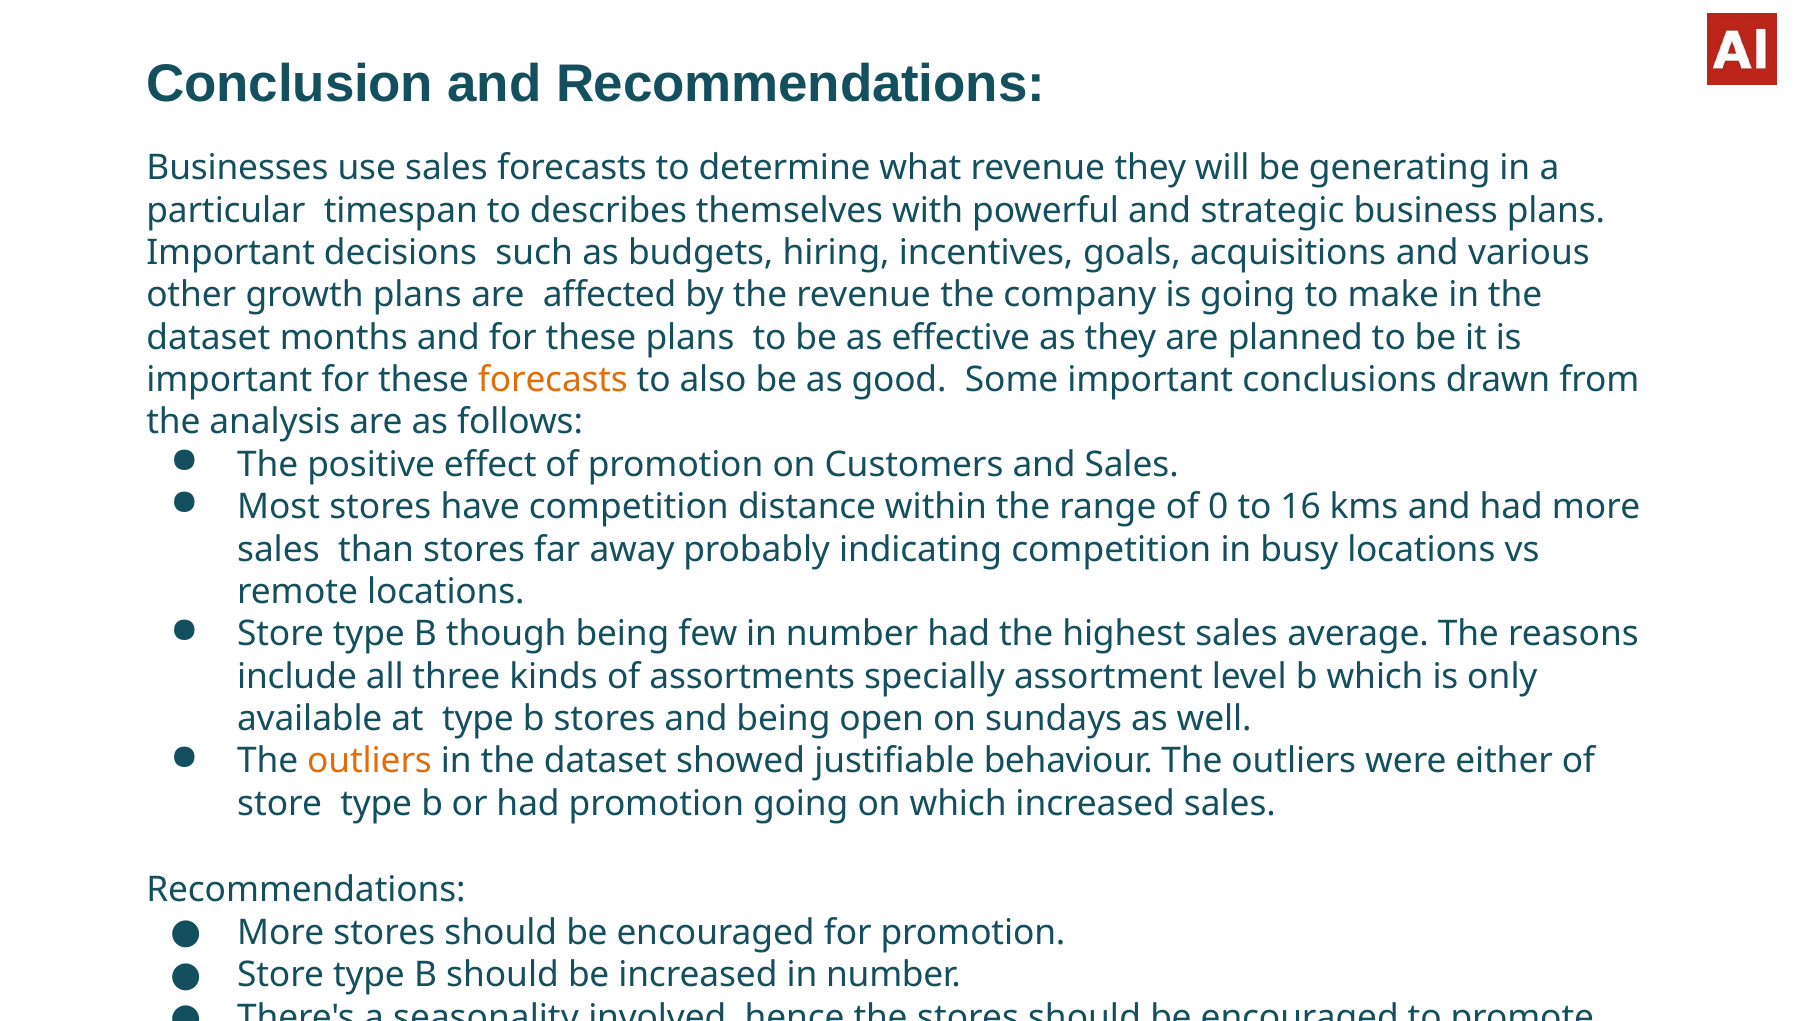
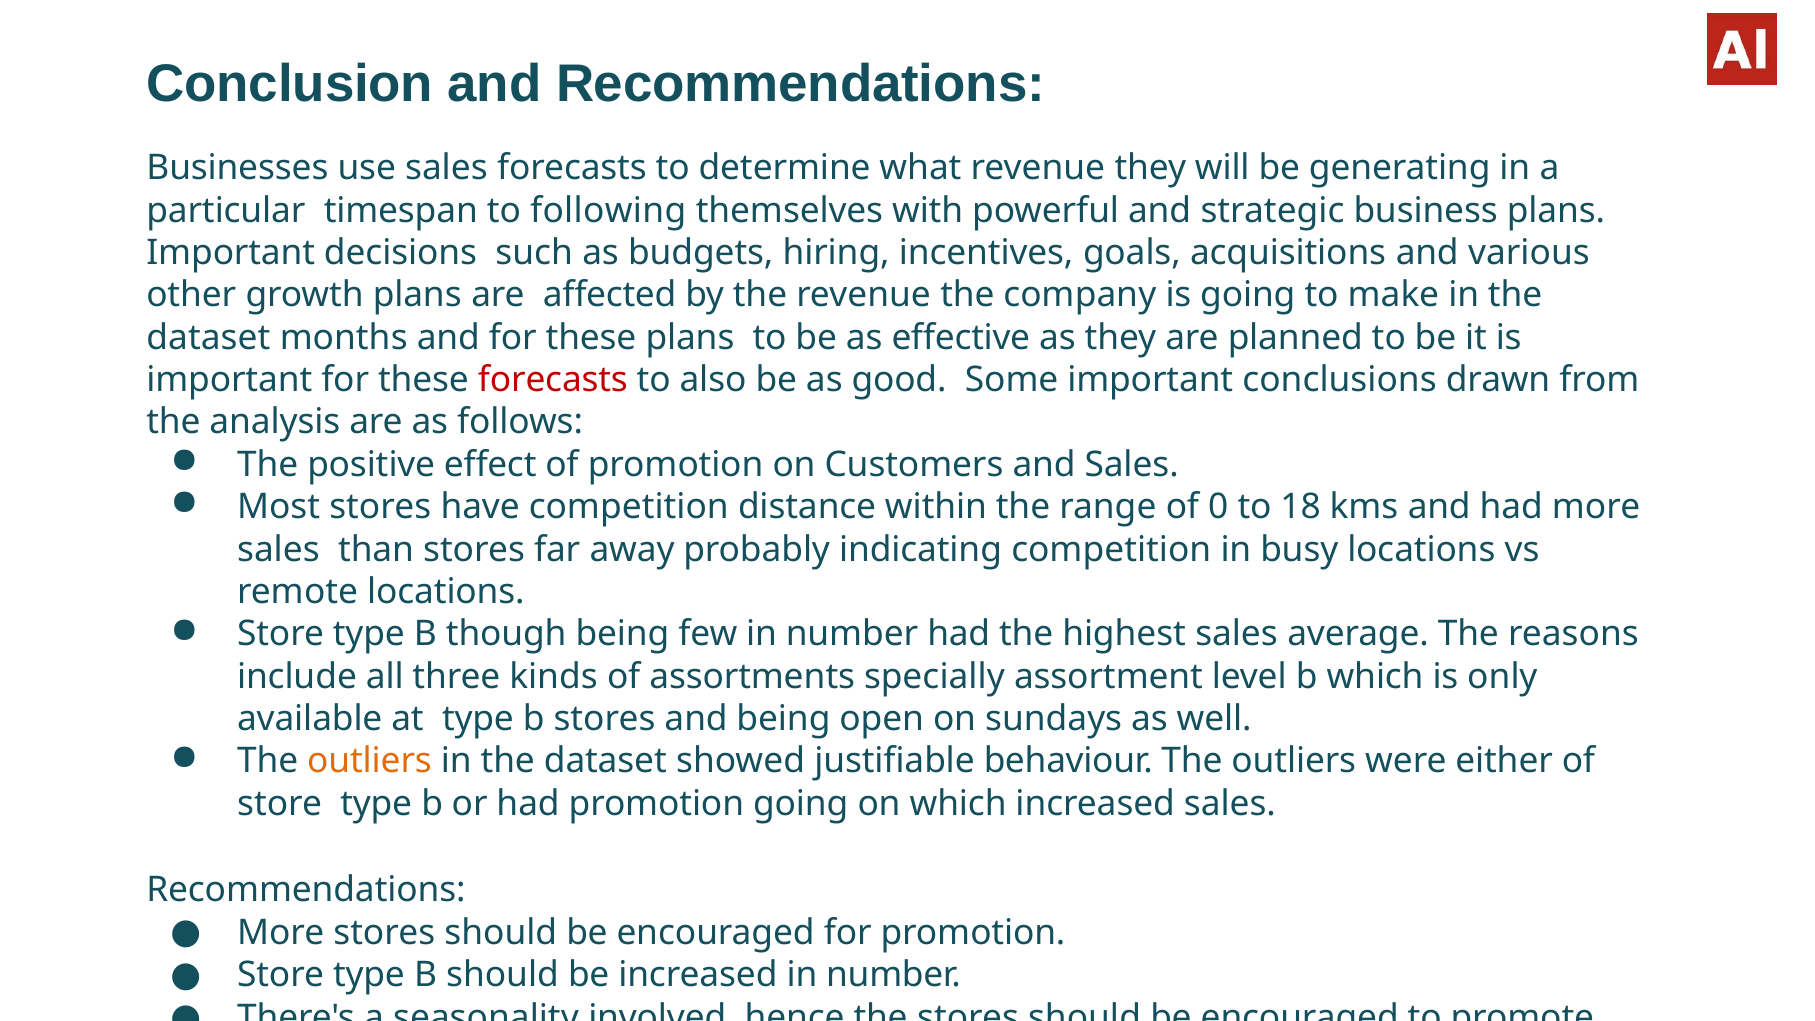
describes: describes -> following (608, 210)
forecasts colour: orange -> red (553, 380)
16: 16 -> 18 (1301, 507)
